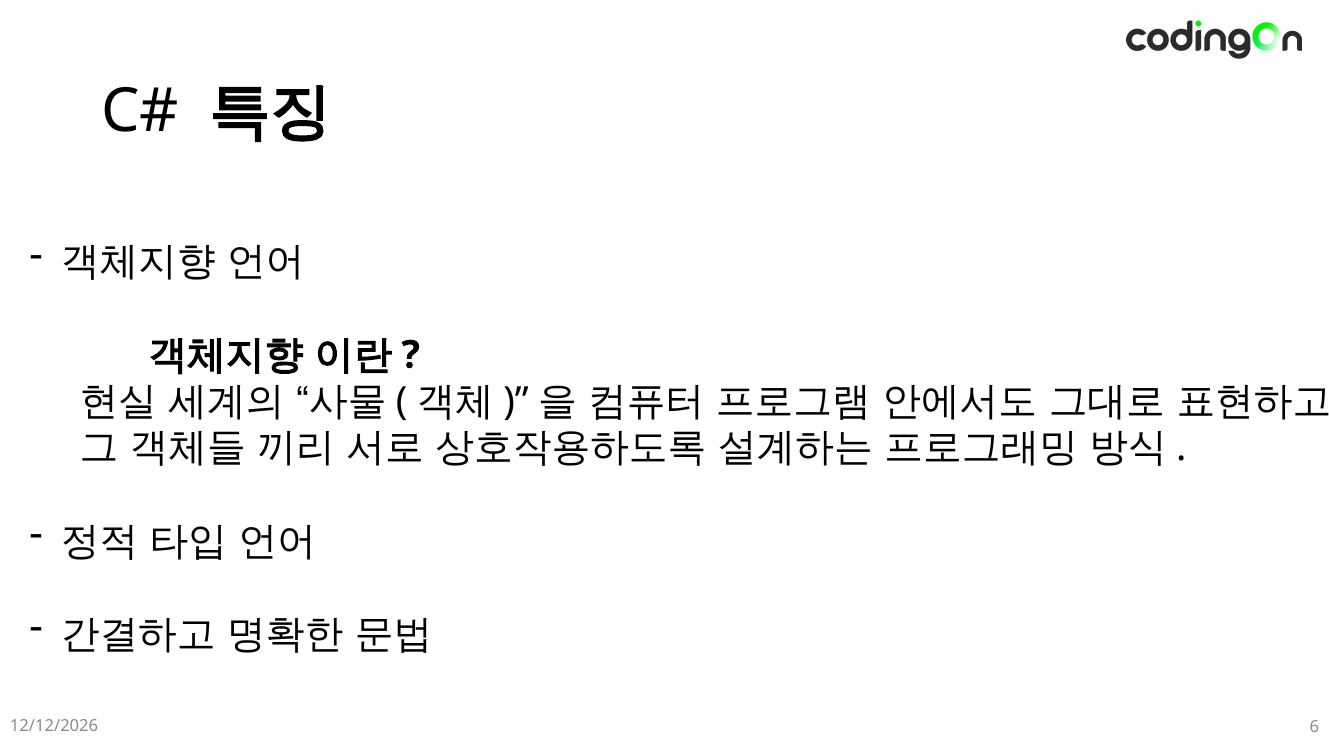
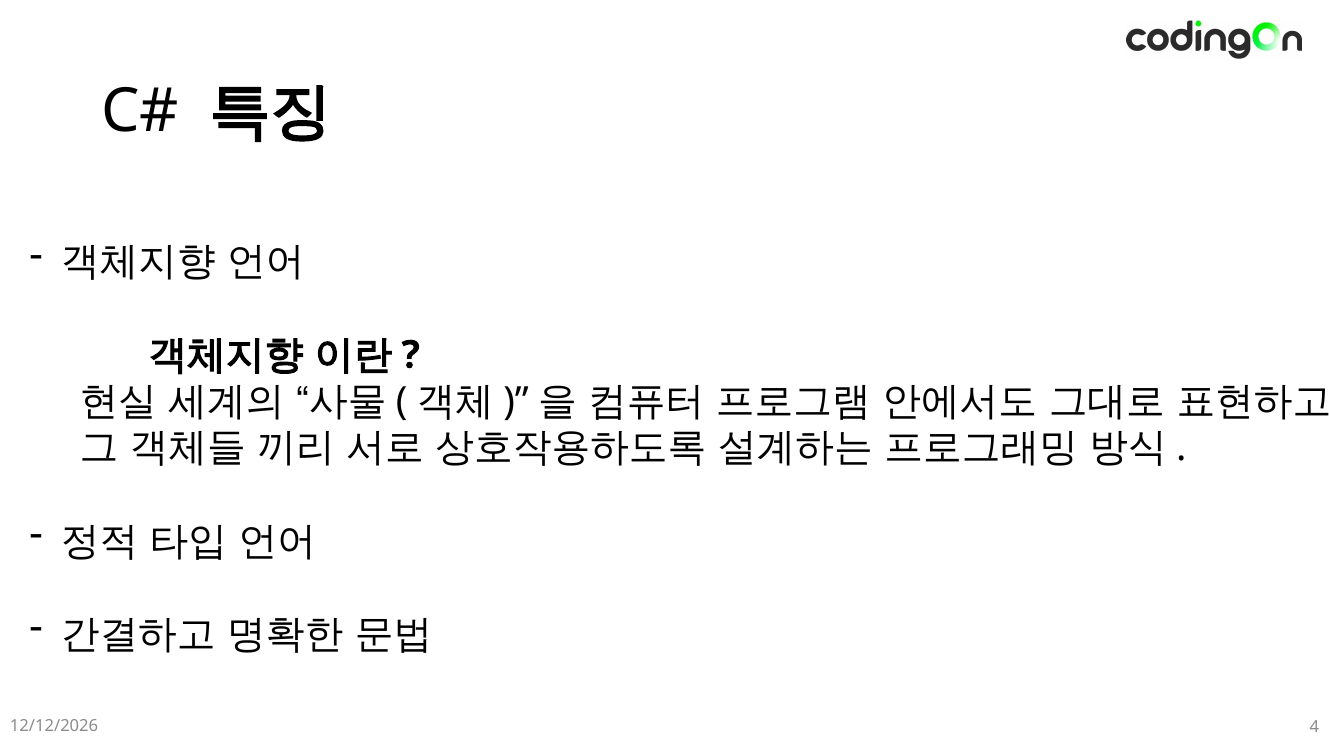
6: 6 -> 4 (1314, 726)
